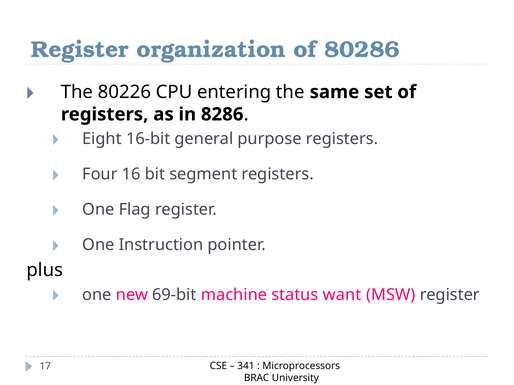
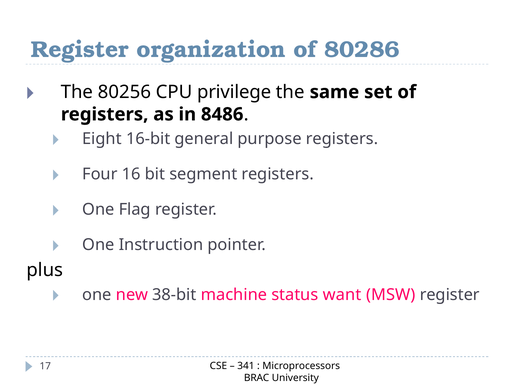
80226: 80226 -> 80256 (124, 92)
entering: entering -> privilege (234, 92)
8286: 8286 -> 8486 (222, 114)
69-bit: 69-bit -> 38-bit (174, 295)
